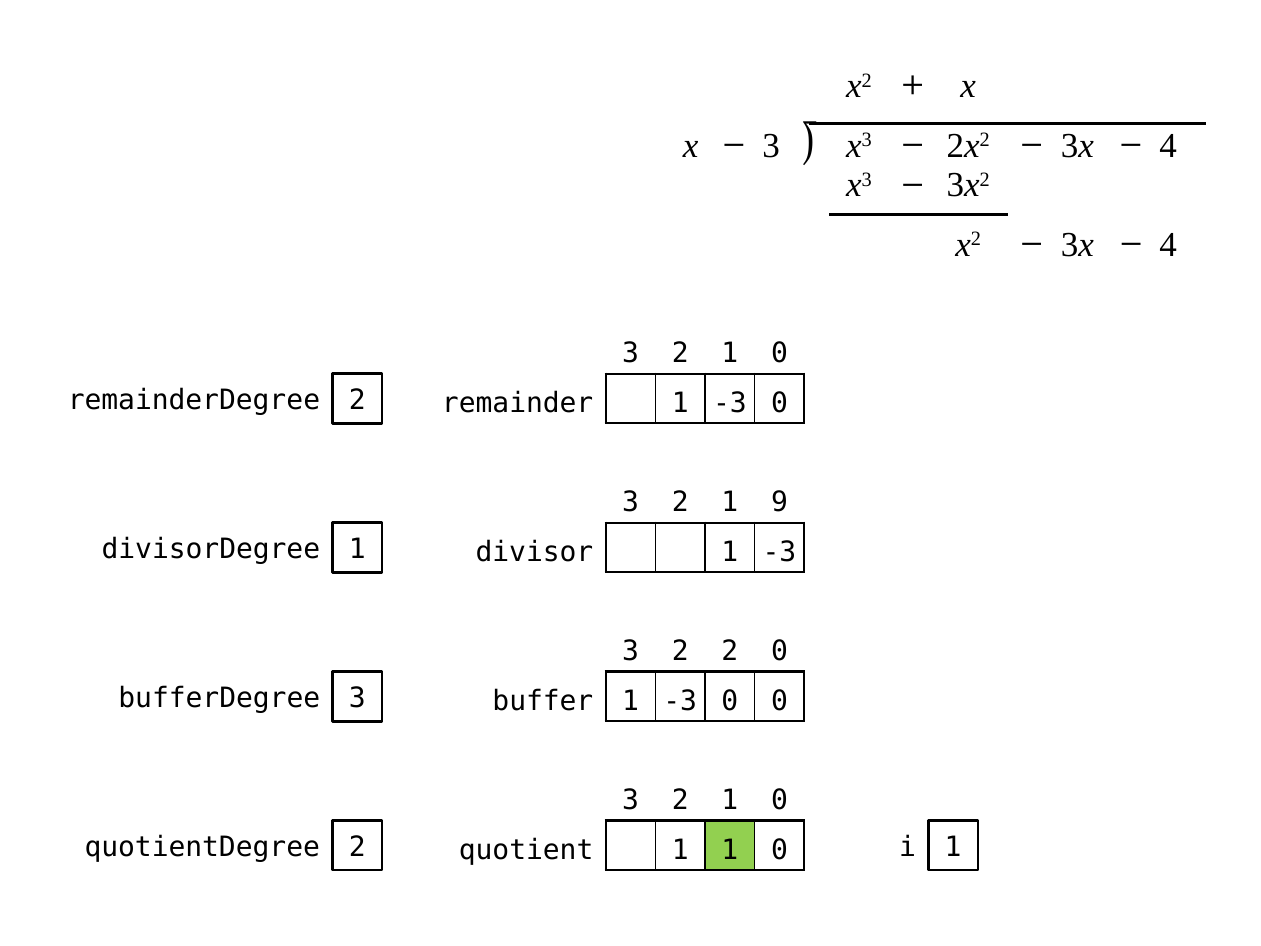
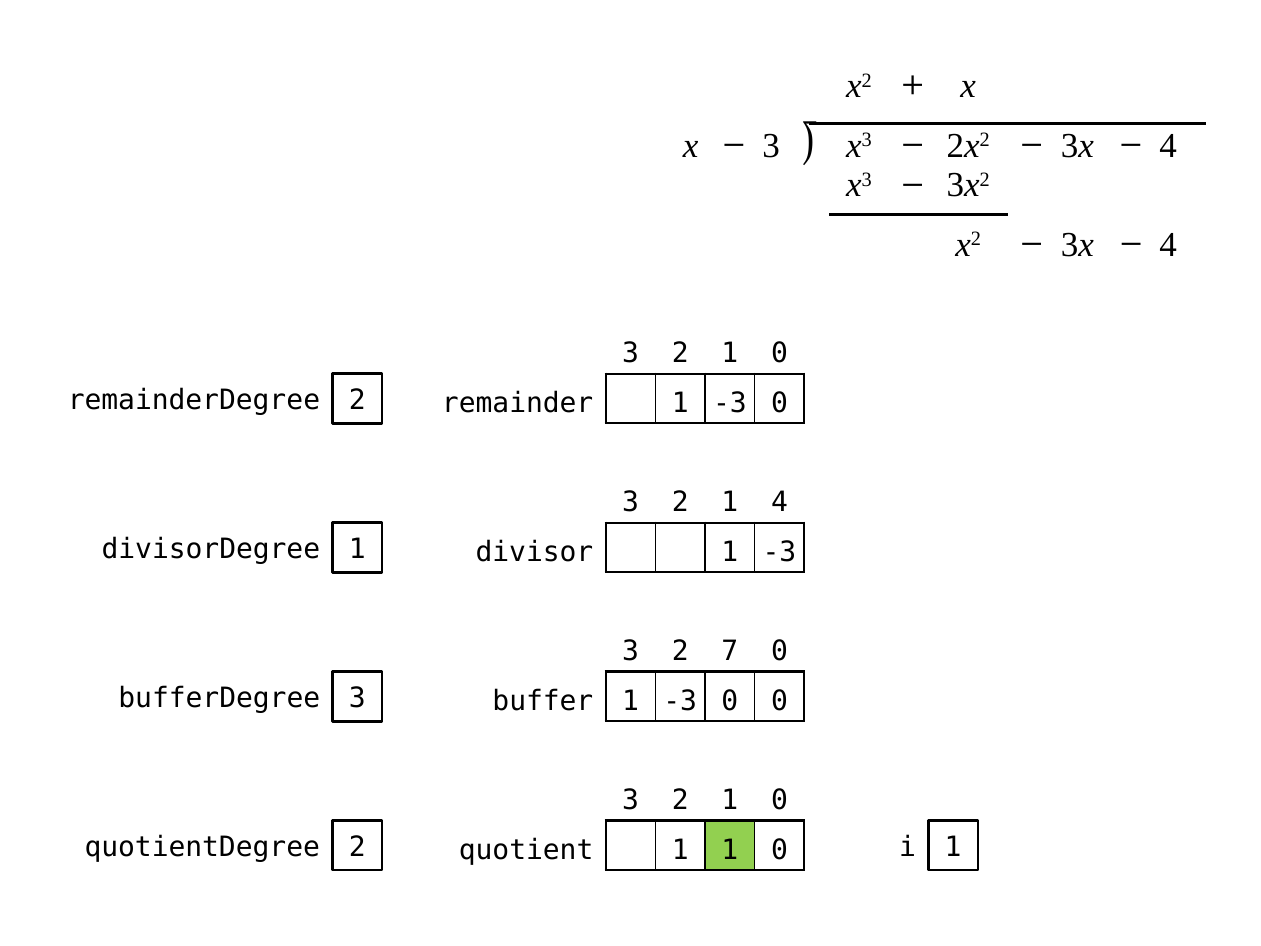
1 9: 9 -> 4 (779, 502)
2 2: 2 -> 7 (730, 651)
